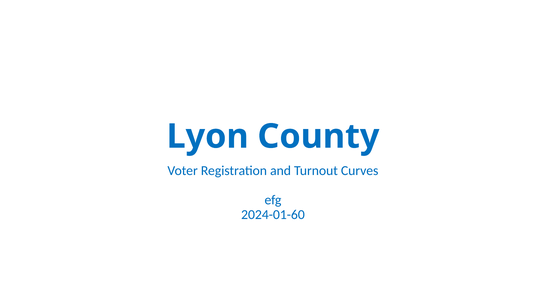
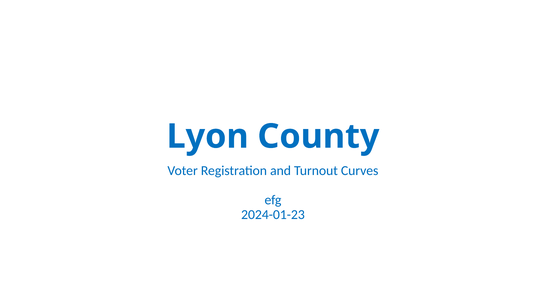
2024-01-60: 2024-01-60 -> 2024-01-23 (273, 215)
